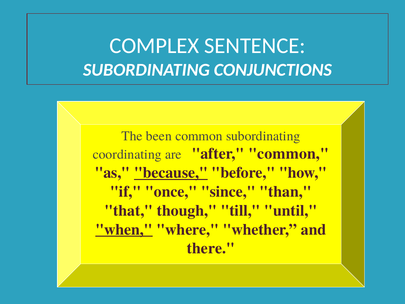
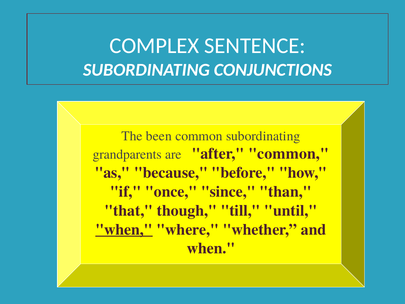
coordinating: coordinating -> grandparents (127, 154)
because underline: present -> none (171, 173)
there: there -> when (211, 248)
